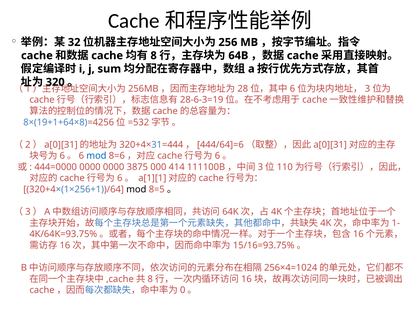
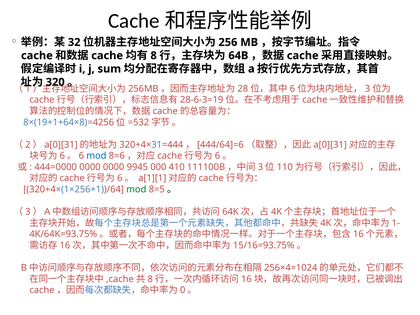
3875: 3875 -> 9945 (137, 167)
414: 414 -> 410 (177, 167)
mod colour: black -> green (136, 189)
